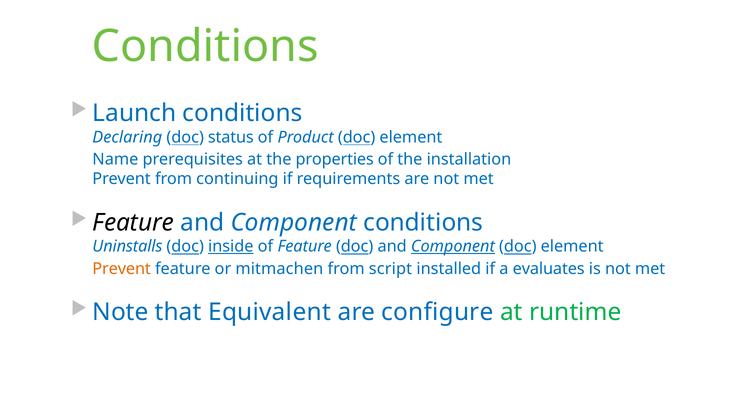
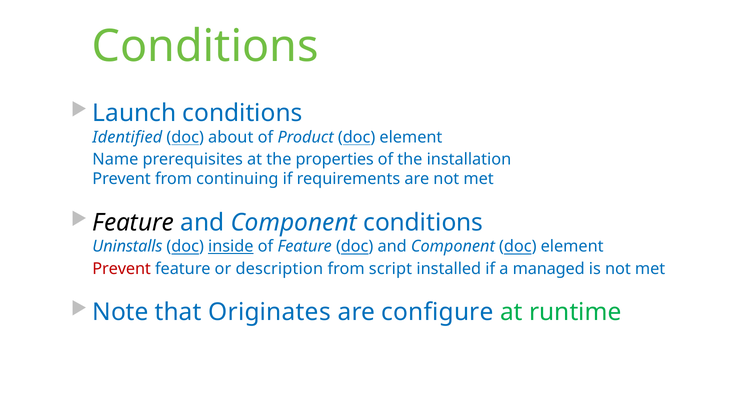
Declaring: Declaring -> Identified (127, 137)
status: status -> about (231, 137)
Component underline: present -> none (453, 246)
Prevent colour: orange -> red (122, 268)
mitmachen: mitmachen -> description (279, 268)
evaluates: evaluates -> managed (549, 268)
Equivalent: Equivalent -> Originates (270, 312)
